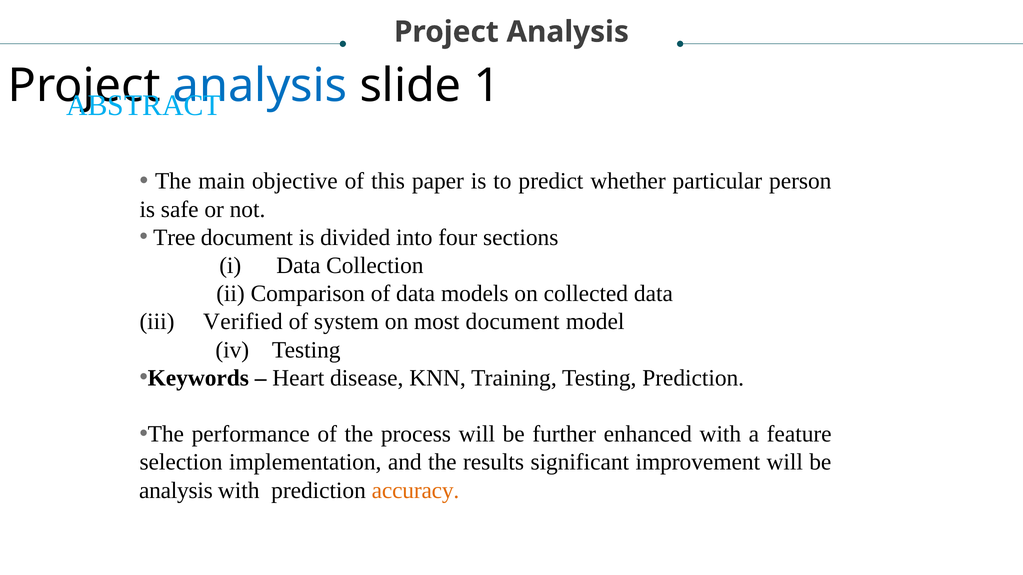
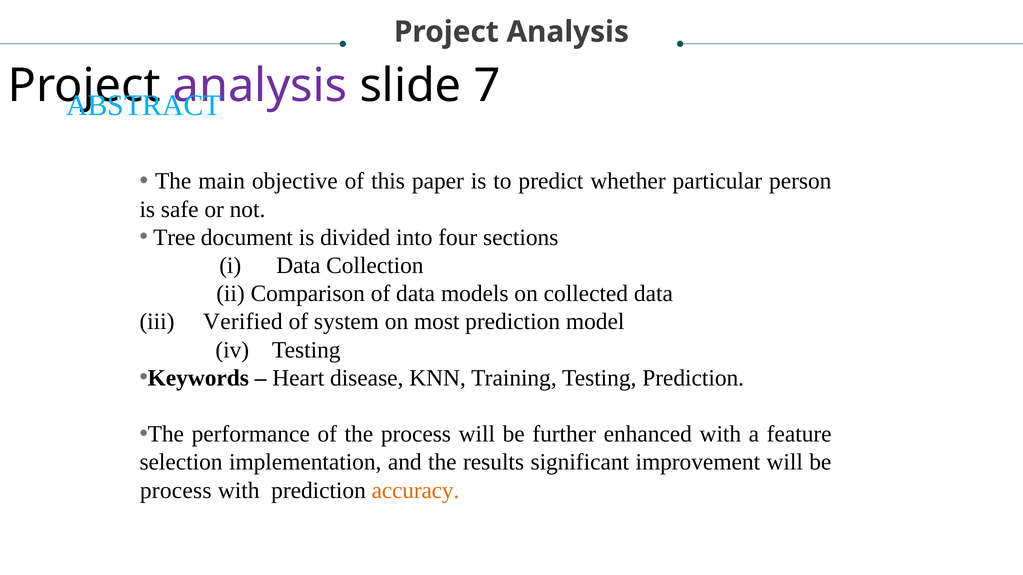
analysis colour: blue -> purple (260, 86)
1: 1 -> 7 (487, 86)
most document: document -> prediction (513, 322)
analysis: analysis -> process (176, 491)
